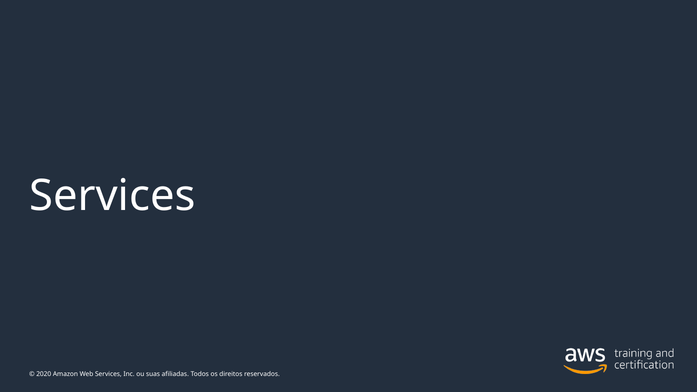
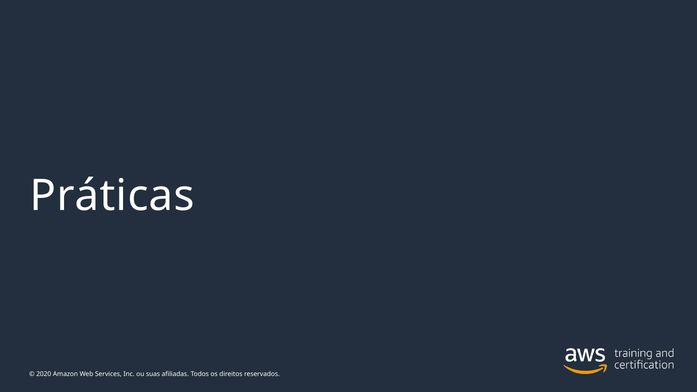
Services: Services -> Práticas (112, 196)
